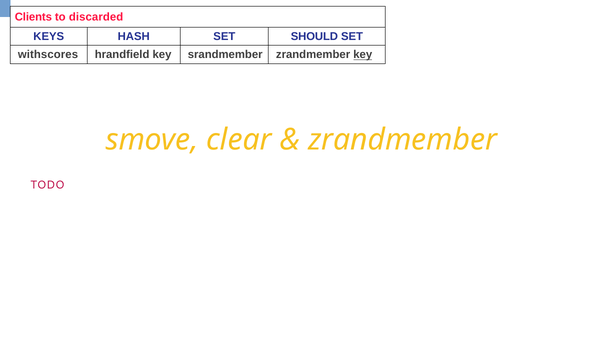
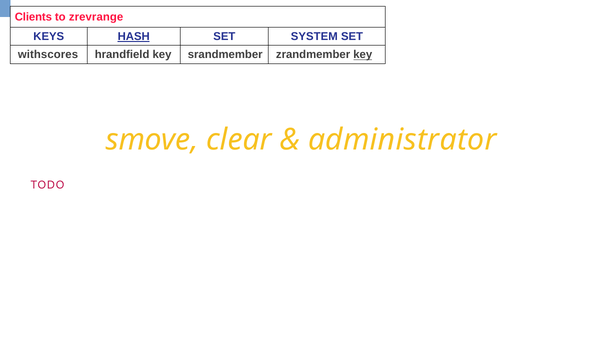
discarded: discarded -> zrevrange (96, 17)
HASH underline: none -> present (134, 37)
SHOULD: SHOULD -> SYSTEM (314, 37)
zrandmember: zrandmember -> administrator (402, 139)
